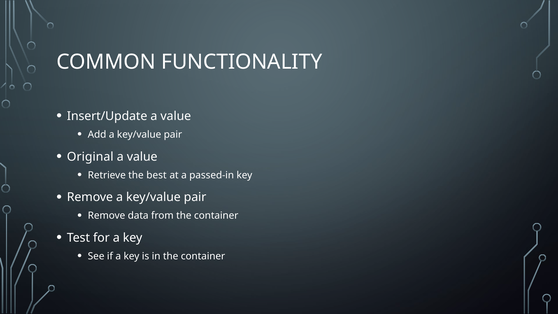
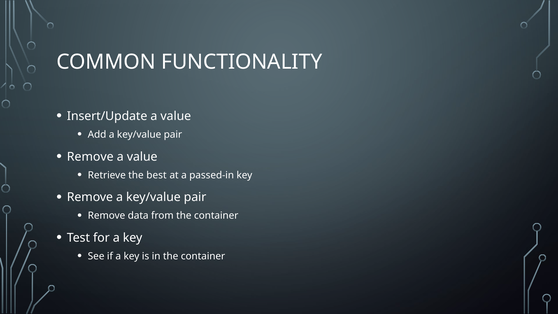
Original: Original -> Remove (90, 157)
